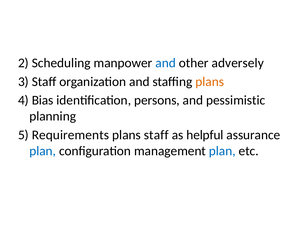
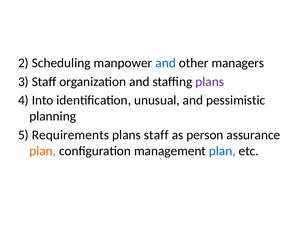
adversely: adversely -> managers (238, 63)
plans colour: orange -> purple (210, 82)
Bias: Bias -> Into (43, 100)
persons: persons -> unusual (157, 100)
helpful: helpful -> person (205, 135)
plan colour: blue -> orange (43, 151)
